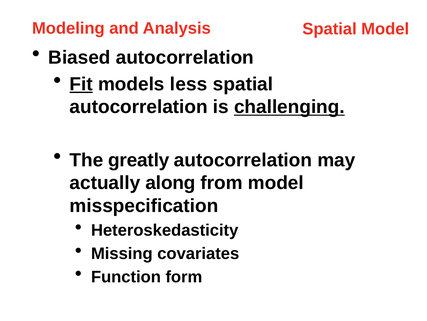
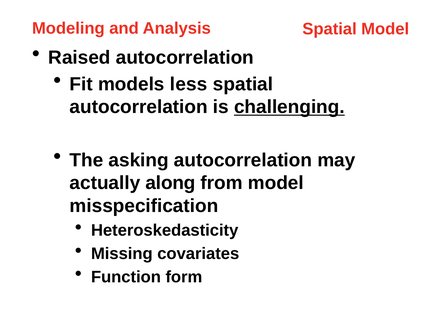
Biased: Biased -> Raised (79, 57)
Fit underline: present -> none (81, 84)
greatly: greatly -> asking (139, 160)
